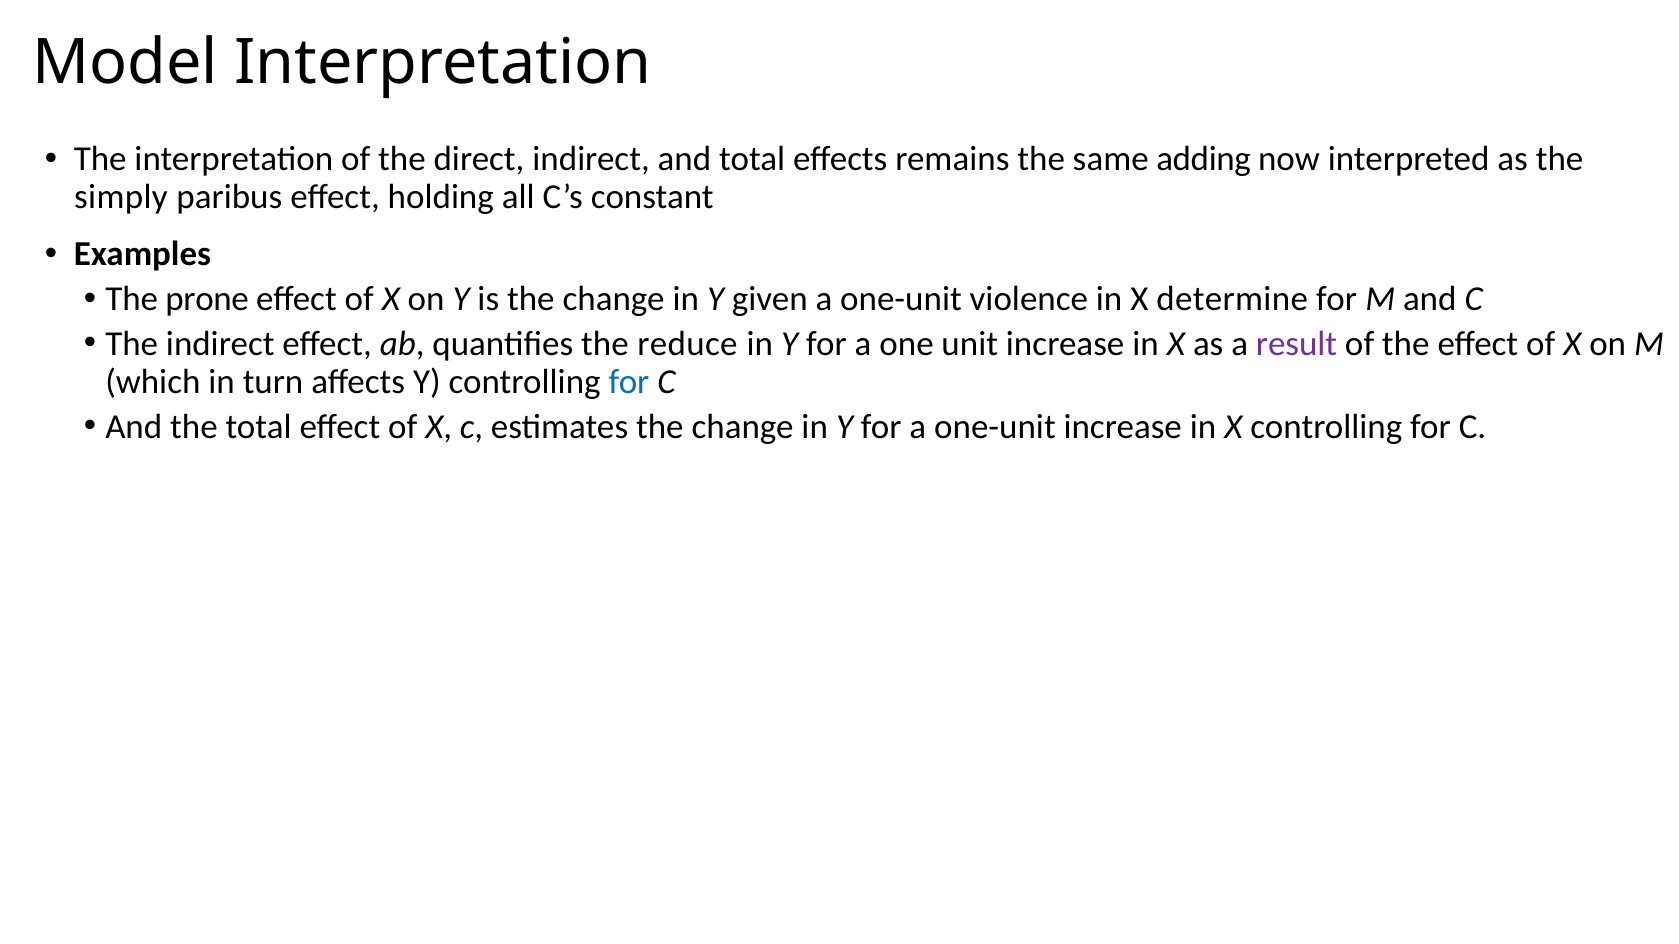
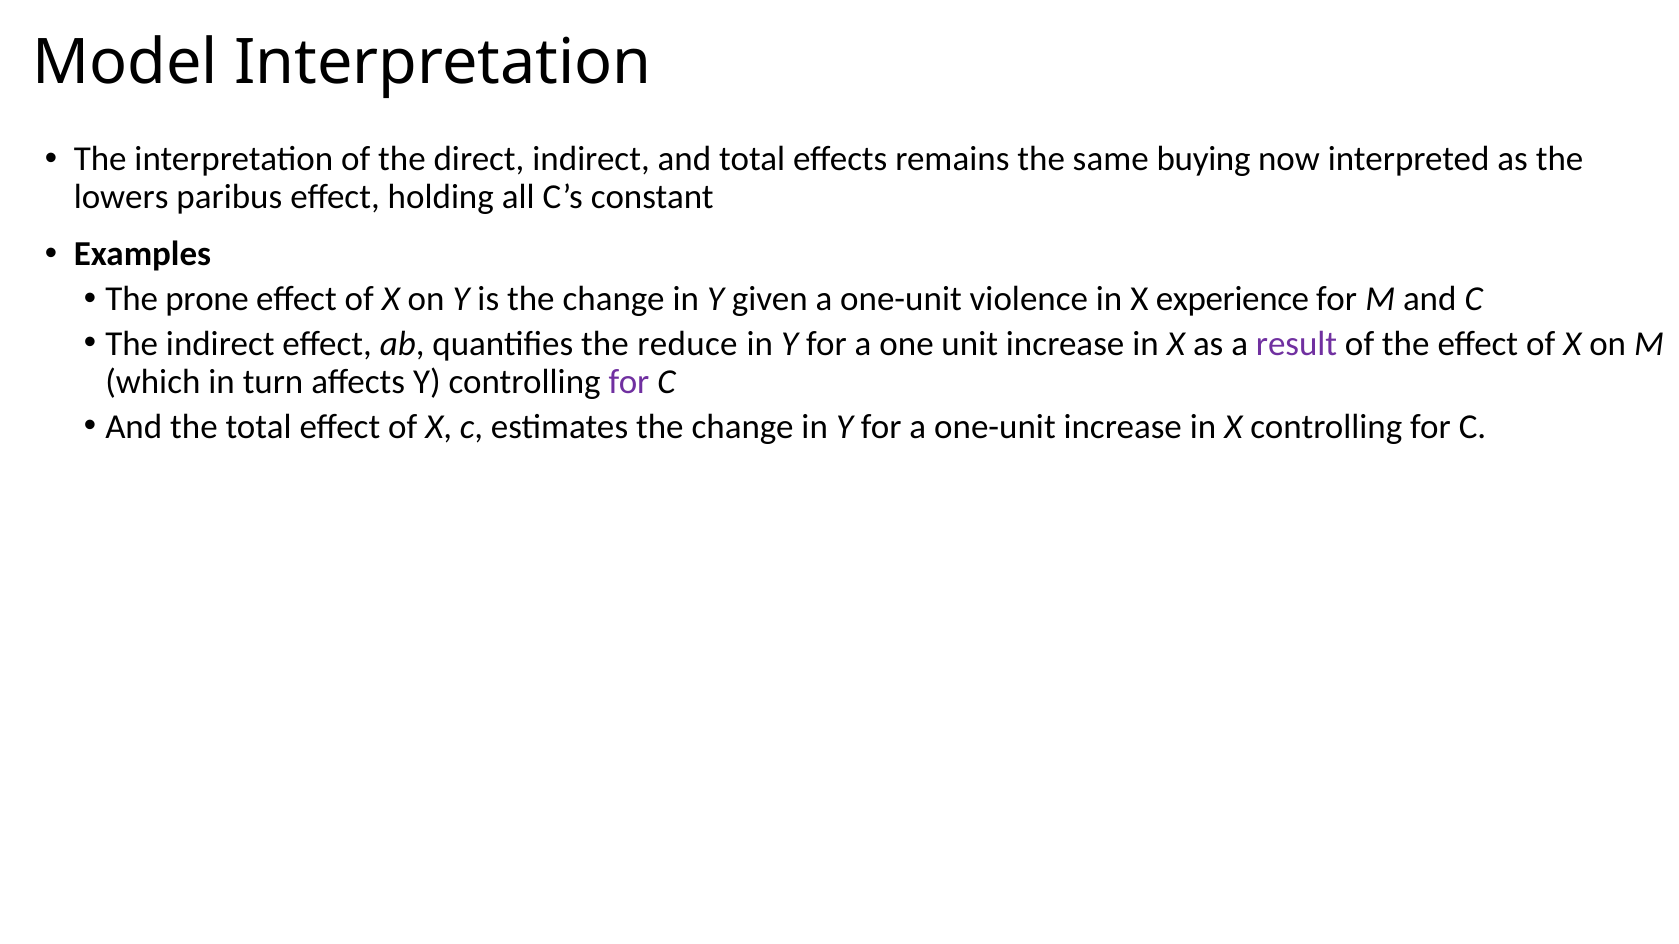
adding: adding -> buying (1204, 159)
simply: simply -> lowers (121, 197)
determine: determine -> experience (1232, 299)
for colour: blue -> purple (629, 382)
